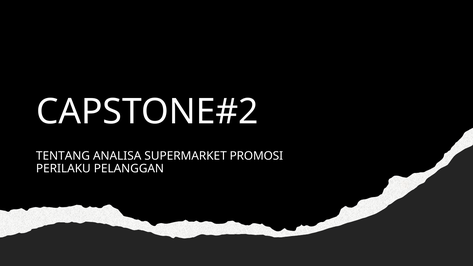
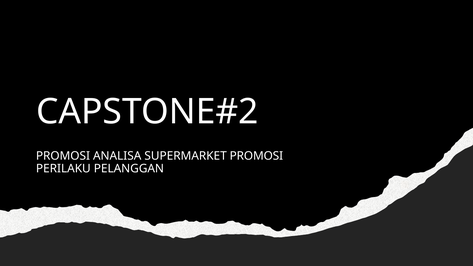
TENTANG: TENTANG -> PROMOSI (63, 156)
